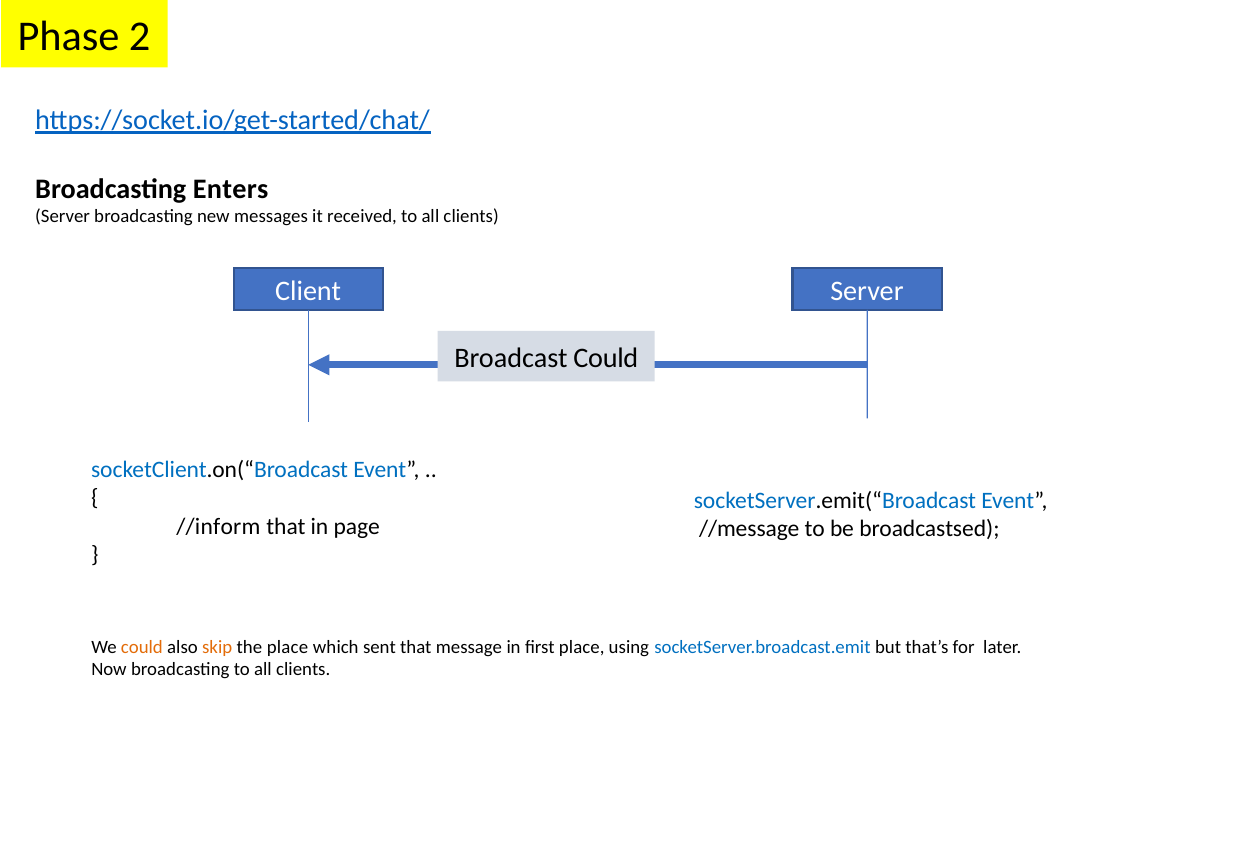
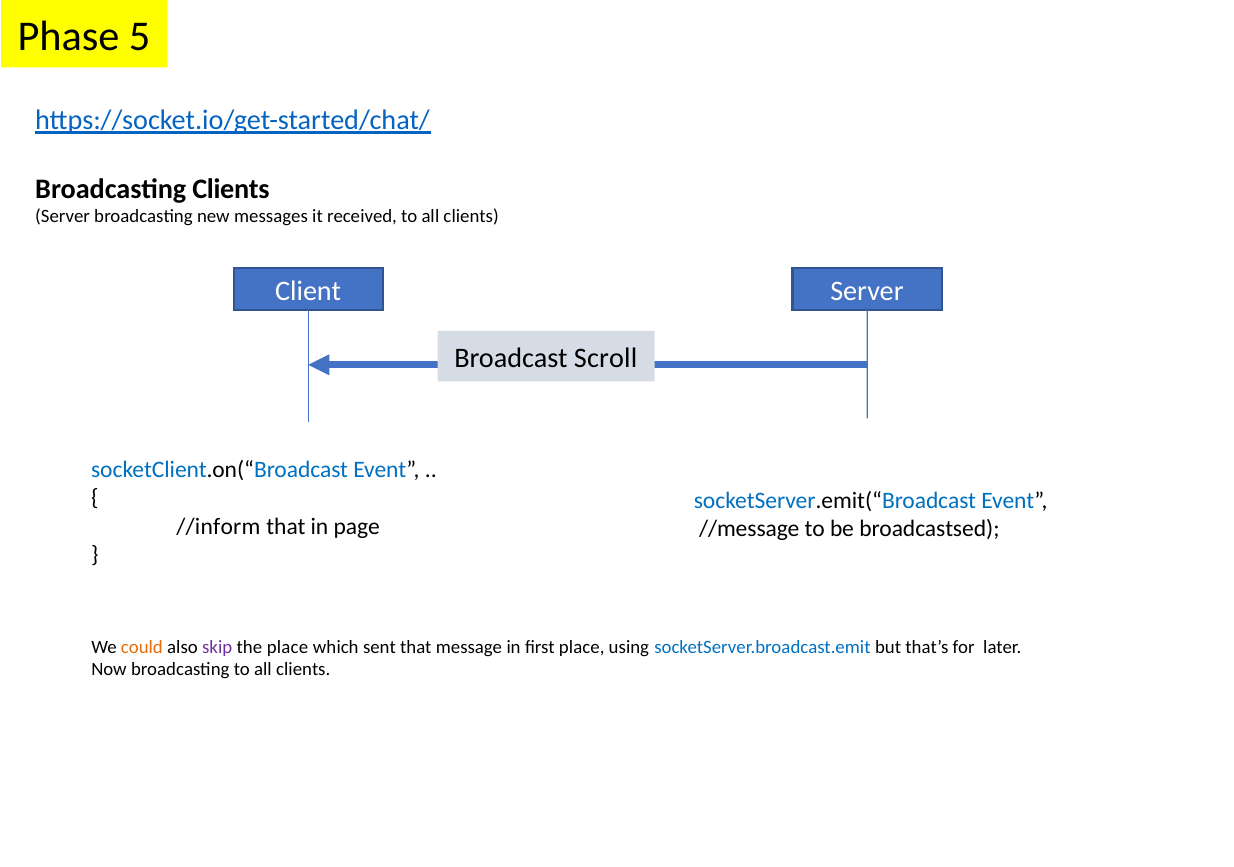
2: 2 -> 5 (140, 37)
Broadcasting Enters: Enters -> Clients (231, 189)
Broadcast Could: Could -> Scroll (606, 358)
skip colour: orange -> purple (217, 647)
